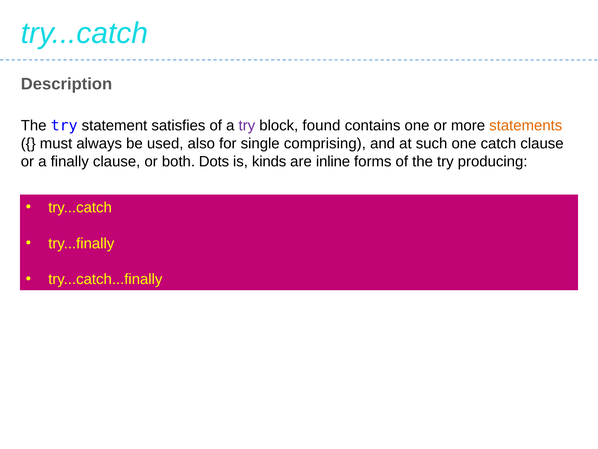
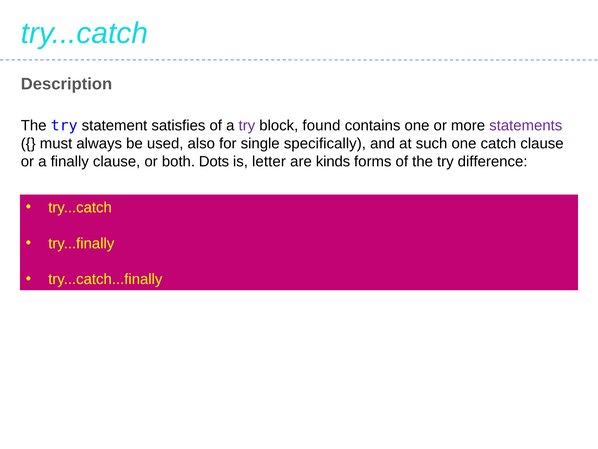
statements colour: orange -> purple (526, 125)
comprising: comprising -> specifically (325, 143)
kinds: kinds -> letter (269, 161)
inline: inline -> kinds (333, 161)
producing: producing -> difference (493, 161)
